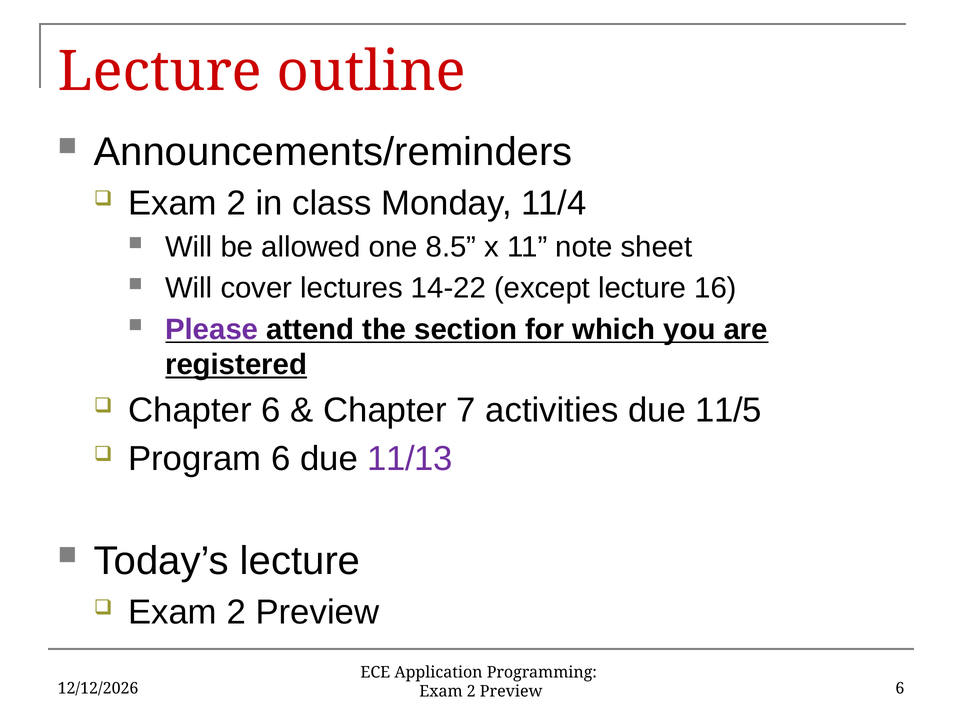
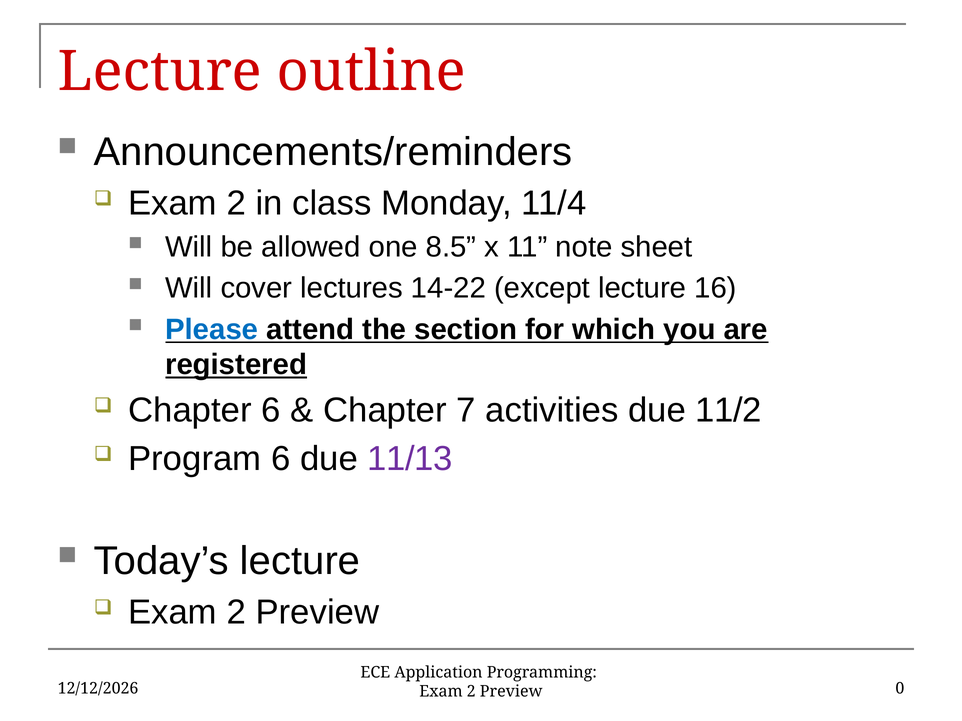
Please colour: purple -> blue (212, 330)
11/5: 11/5 -> 11/2 (728, 411)
Preview 6: 6 -> 0 (900, 689)
